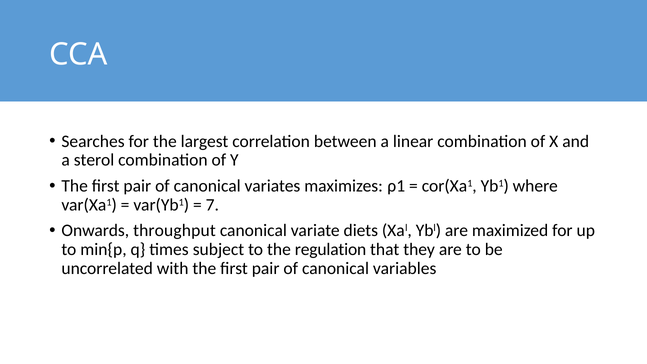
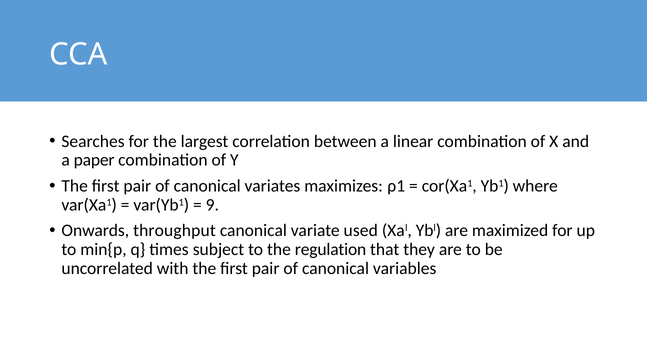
sterol: sterol -> paper (94, 160)
7: 7 -> 9 (212, 205)
diets: diets -> used (361, 231)
